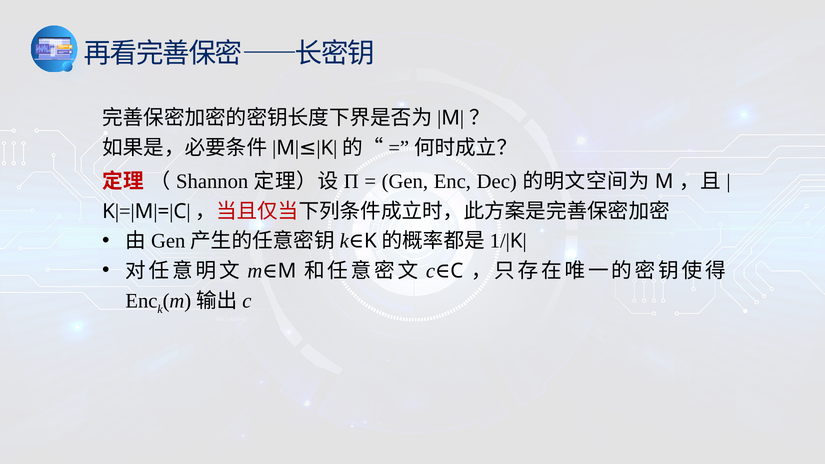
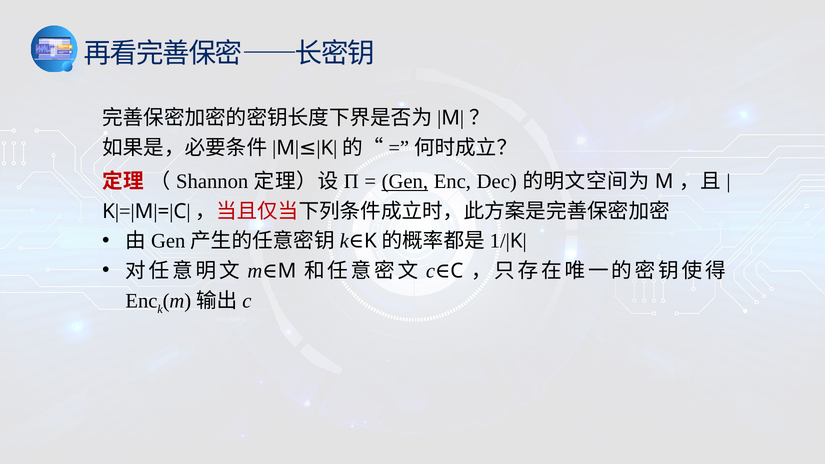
Gen underline: none -> present (405, 182)
